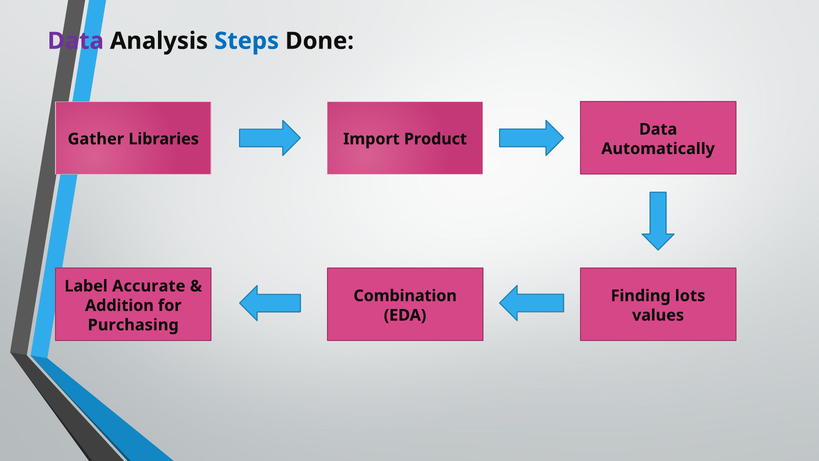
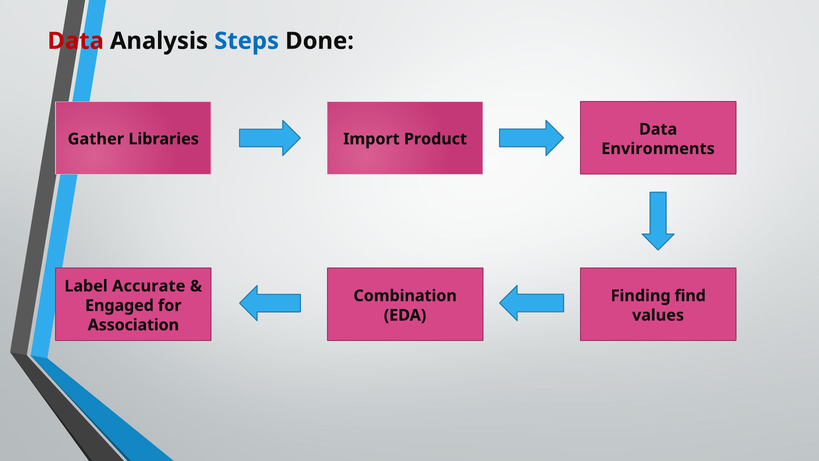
Data colour: purple -> red (76, 41)
Automatically: Automatically -> Environments (658, 149)
lots: lots -> find (690, 296)
Addition: Addition -> Engaged (119, 305)
Purchasing: Purchasing -> Association (133, 325)
